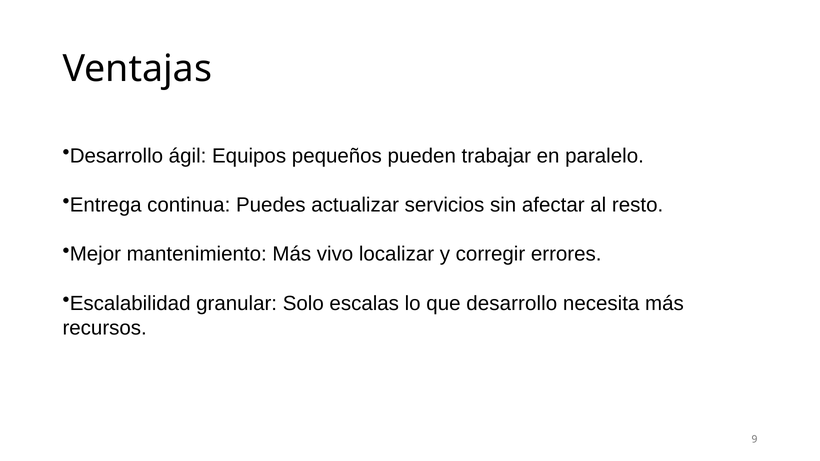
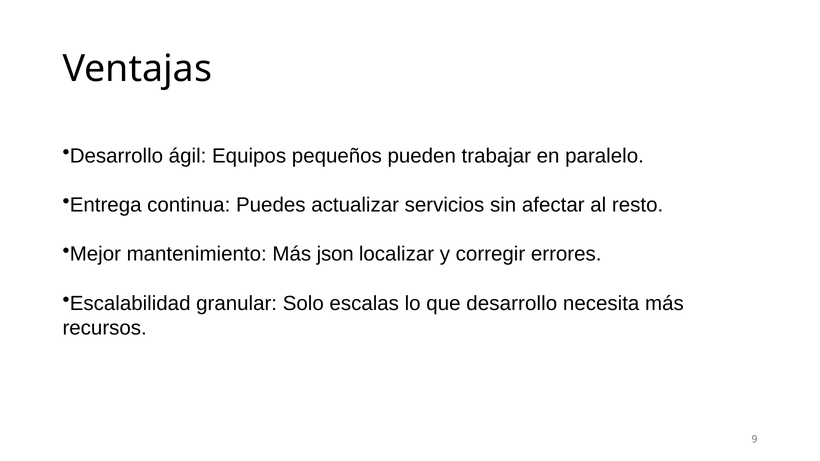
vivo: vivo -> json (335, 254)
